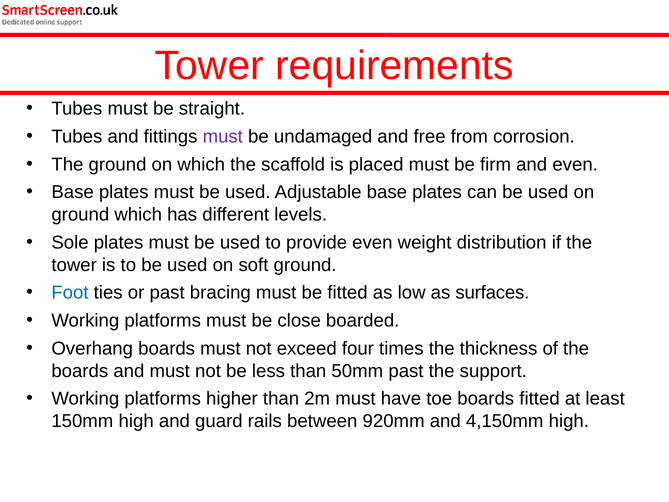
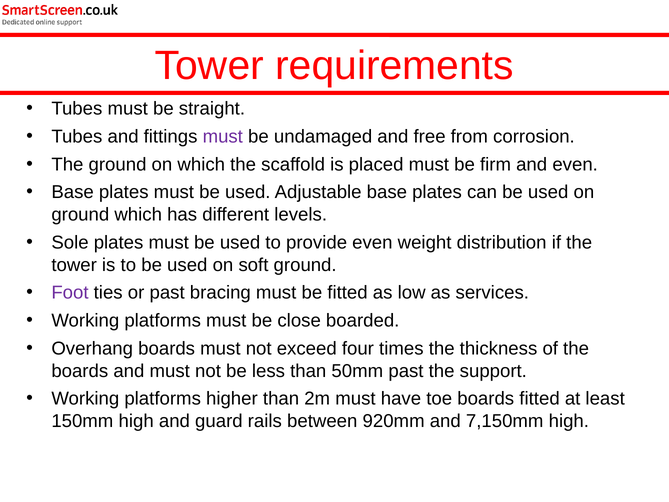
Foot colour: blue -> purple (70, 293)
surfaces: surfaces -> services (492, 293)
4,150mm: 4,150mm -> 7,150mm (505, 421)
